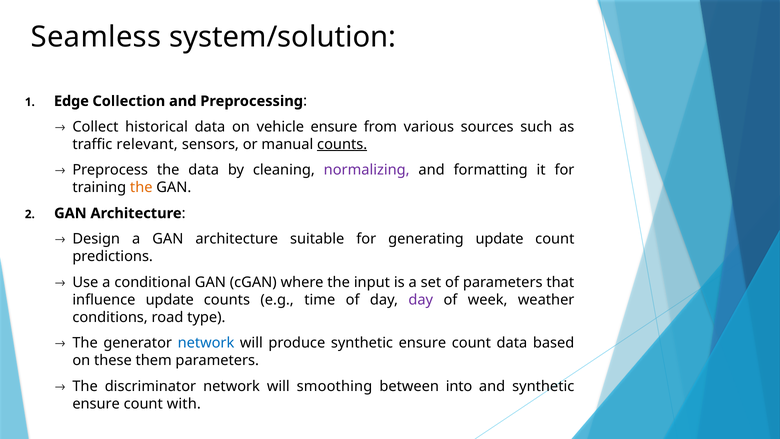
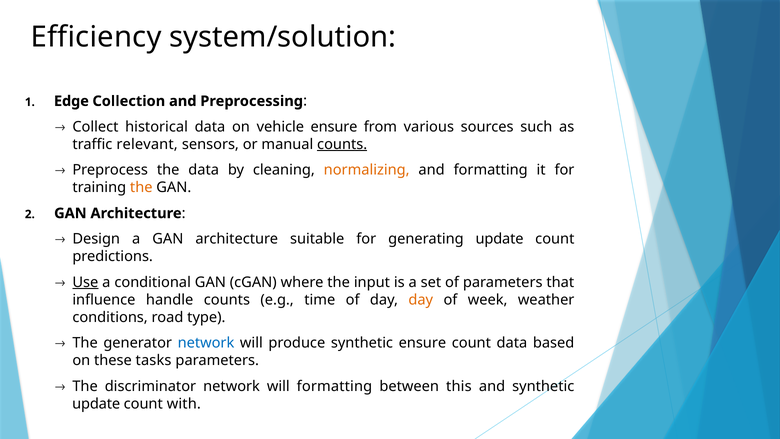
Seamless: Seamless -> Efficiency (96, 37)
normalizing colour: purple -> orange (367, 170)
Use underline: none -> present (85, 282)
influence update: update -> handle (170, 300)
day colour: purple -> orange (421, 300)
them: them -> tasks (154, 360)
will smoothing: smoothing -> formatting (334, 386)
into: into -> this (459, 386)
ensure: ensure -> update (96, 404)
